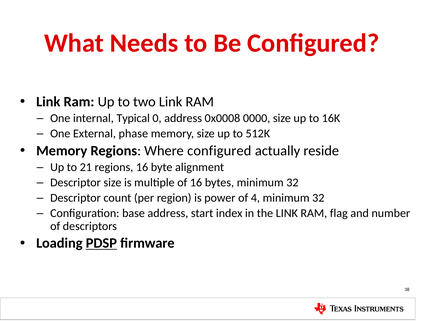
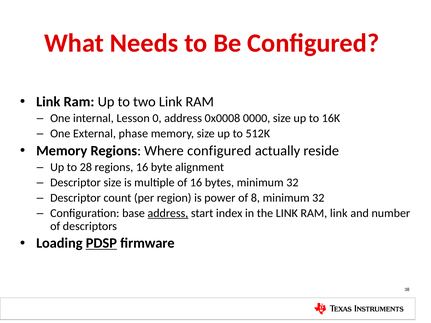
Typical: Typical -> Lesson (133, 118)
21: 21 -> 28 (86, 167)
4: 4 -> 8 (255, 198)
address underline: none -> present (168, 213)
RAM flag: flag -> link (339, 213)
